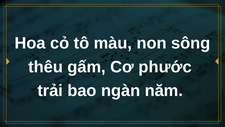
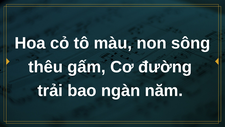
phước: phước -> đường (165, 67)
